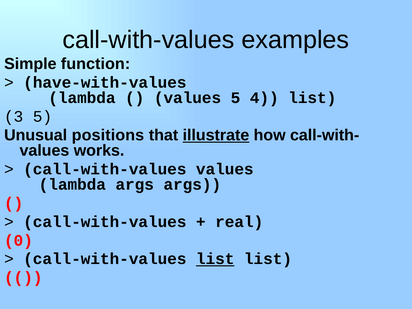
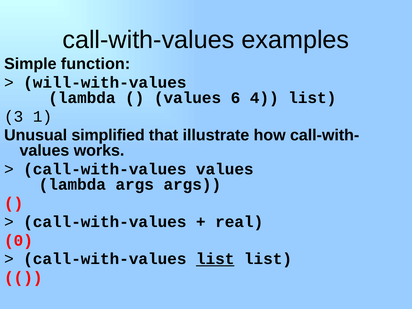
have-with-values: have-with-values -> will-with-values (105, 83)
values 5: 5 -> 6 (236, 98)
3 5: 5 -> 1 (42, 117)
positions: positions -> simplified (108, 135)
illustrate underline: present -> none (216, 135)
